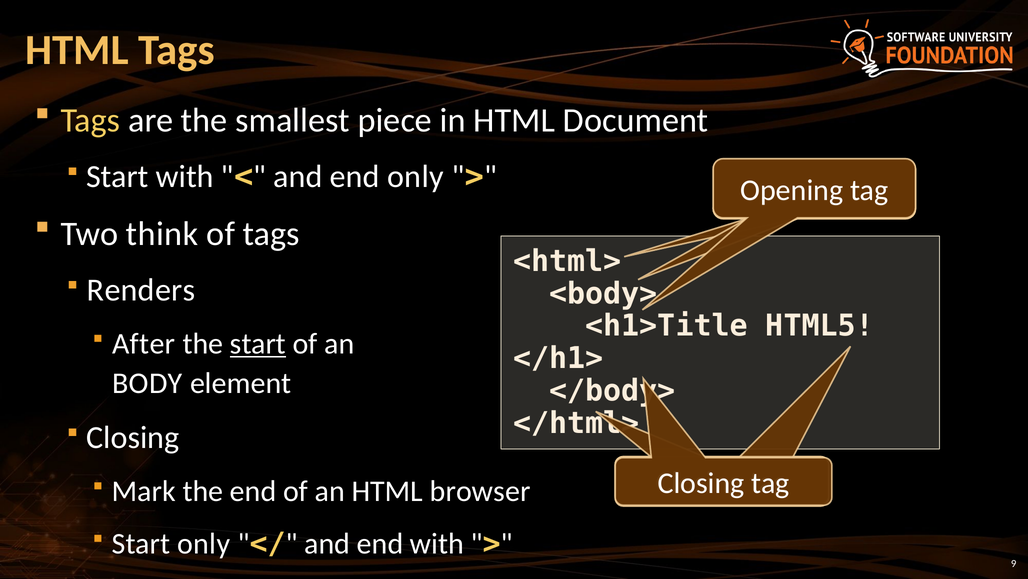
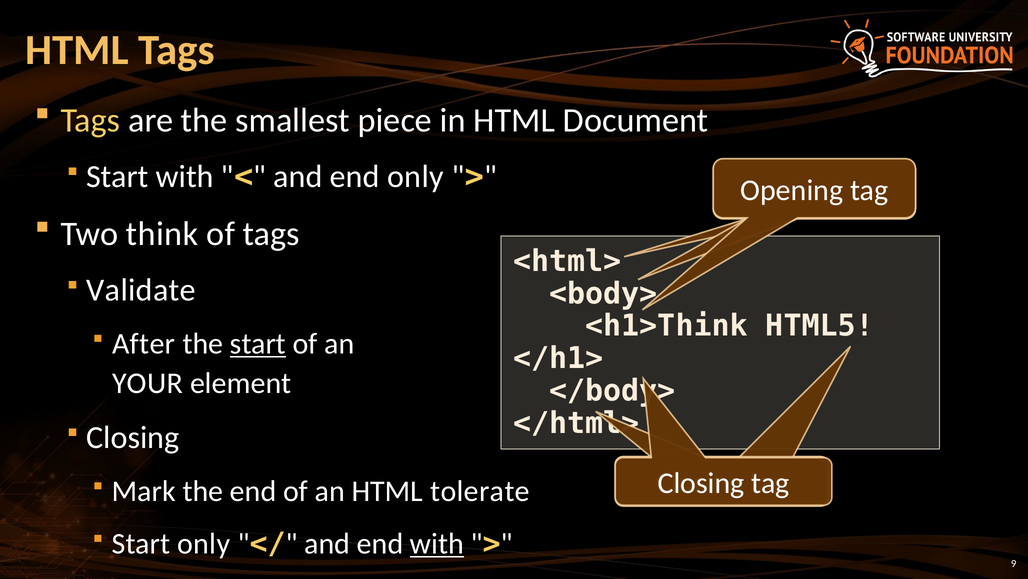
Renders: Renders -> Validate (141, 290)
<h1>Title: <h1>Title -> <h1>Think (667, 326)
BODY: BODY -> YOUR (147, 383)
browser: browser -> tolerate (480, 491)
with underline: none -> present (437, 543)
